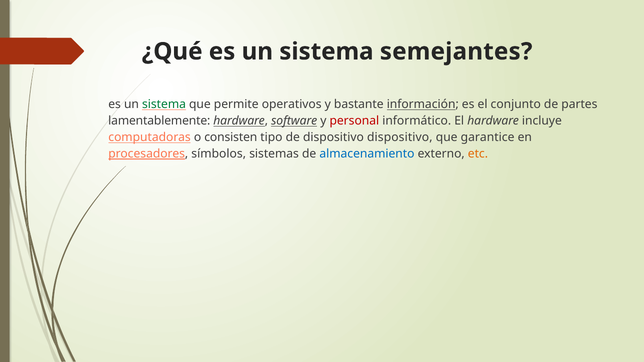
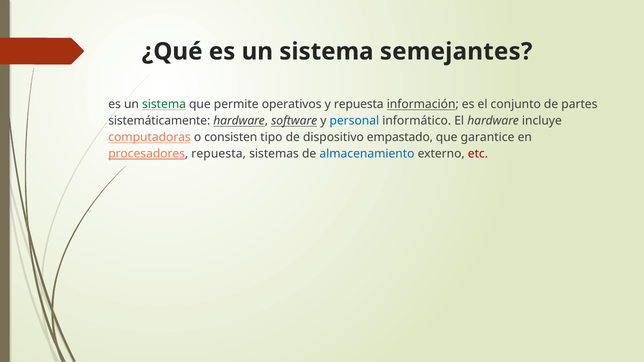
y bastante: bastante -> repuesta (359, 104)
lamentablemente: lamentablemente -> sistemáticamente (159, 121)
personal colour: red -> blue (354, 121)
dispositivo dispositivo: dispositivo -> empastado (400, 137)
procesadores símbolos: símbolos -> repuesta (219, 154)
etc colour: orange -> red (478, 154)
